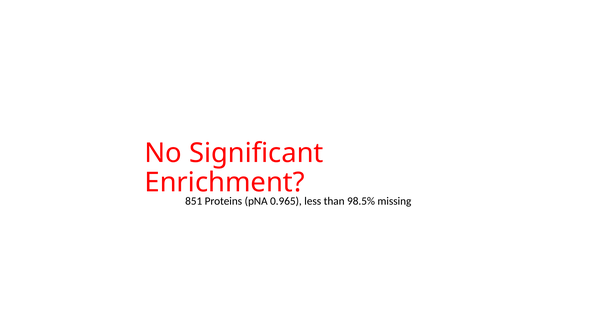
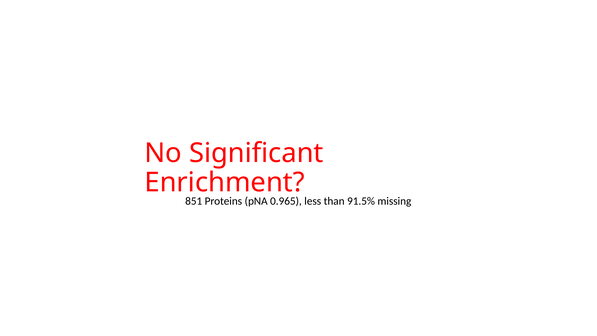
98.5%: 98.5% -> 91.5% (361, 201)
